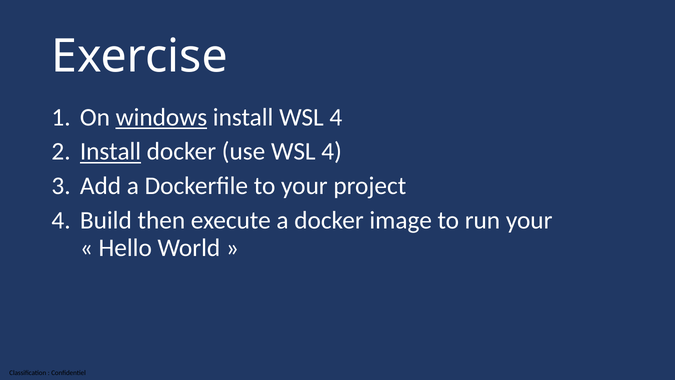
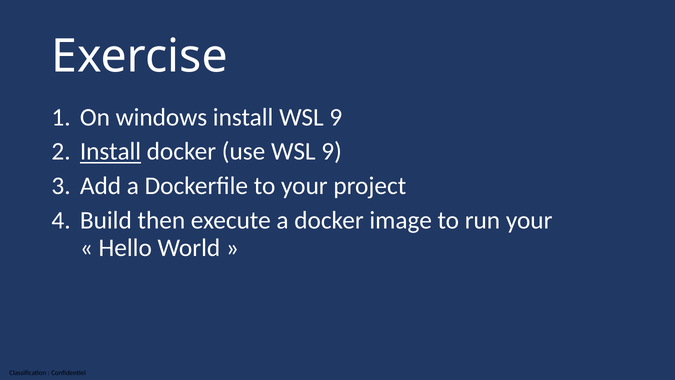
windows underline: present -> none (161, 117)
install WSL 4: 4 -> 9 (336, 117)
use WSL 4: 4 -> 9 (332, 151)
